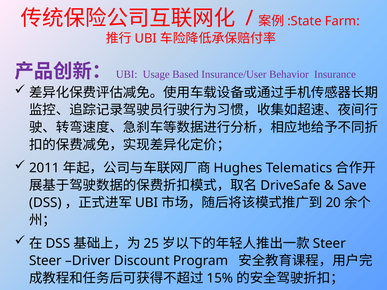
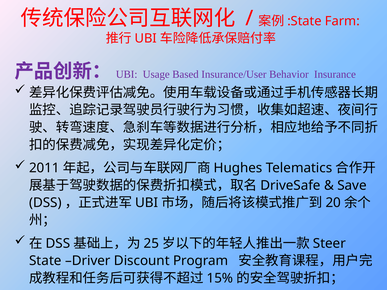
Steer: Steer -> State (45, 261)
